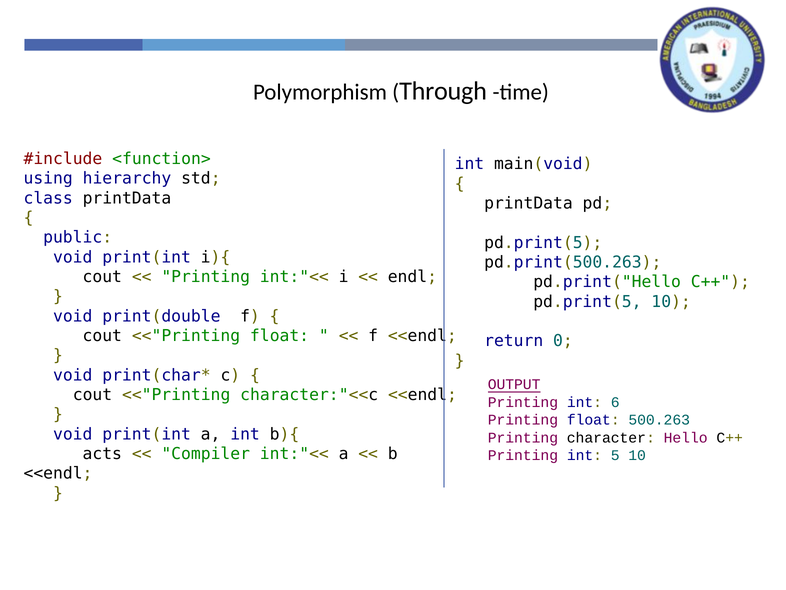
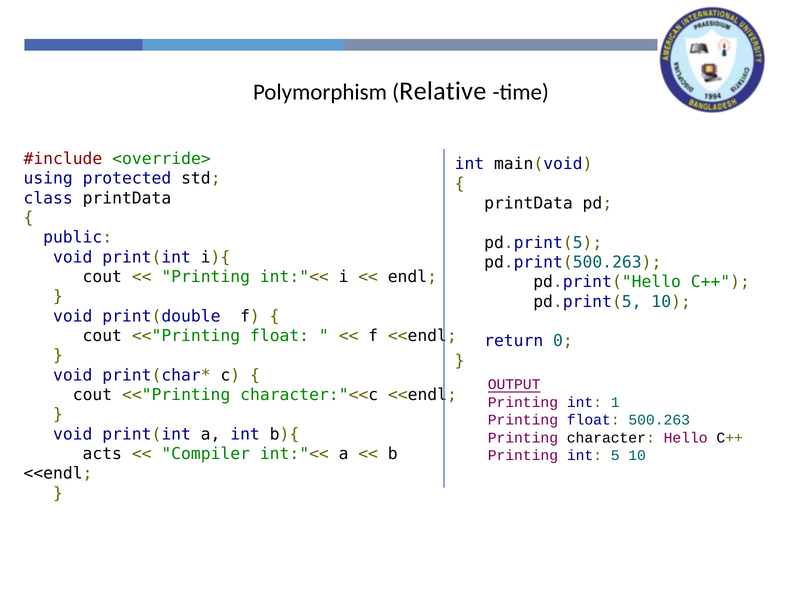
Through: Through -> Relative (443, 91)
<function>: <function> -> <override> (161, 159)
hierarchy: hierarchy -> protected (127, 178)
6: 6 -> 1 (615, 402)
